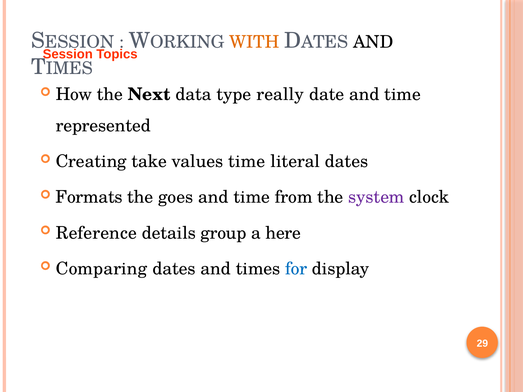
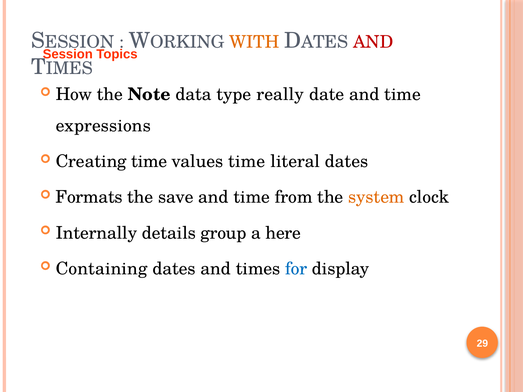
AND colour: black -> red (373, 42)
Next: Next -> Note (149, 94)
represented: represented -> expressions (103, 126)
Creating take: take -> time (149, 162)
goes: goes -> save (176, 197)
system colour: purple -> orange (376, 197)
Reference: Reference -> Internally (96, 233)
Comparing: Comparing -> Containing (102, 269)
